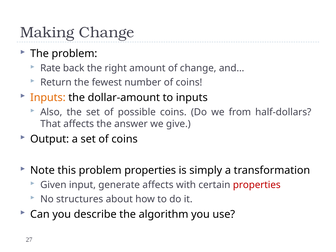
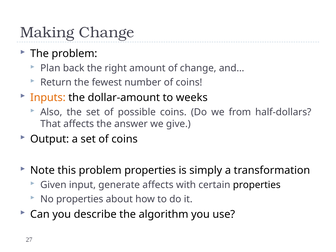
Rate: Rate -> Plan (50, 68)
to inputs: inputs -> weeks (192, 97)
properties colour: red -> black (257, 185)
No structures: structures -> properties (80, 199)
